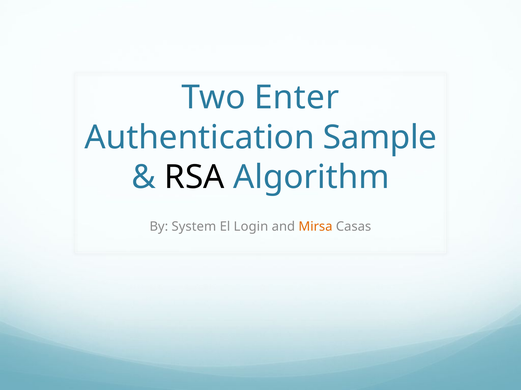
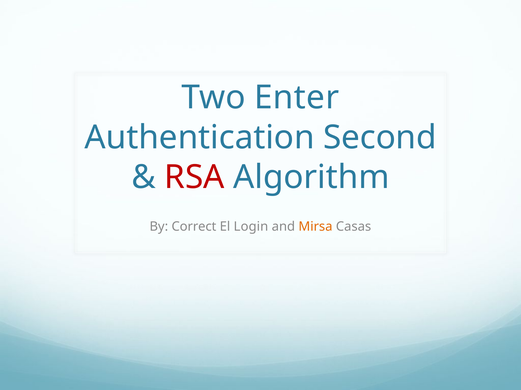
Sample: Sample -> Second (380, 138)
RSA colour: black -> red (194, 178)
System: System -> Correct (194, 227)
